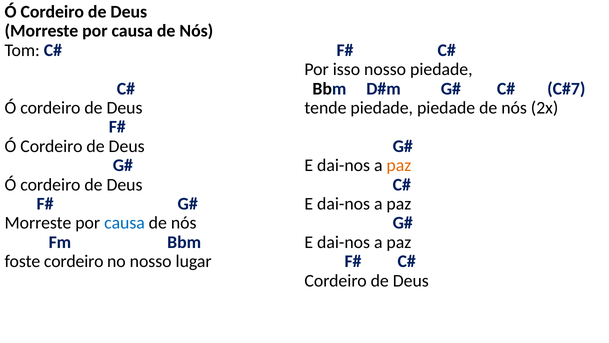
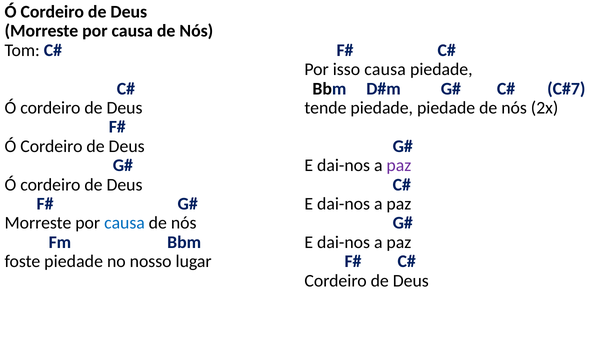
isso nosso: nosso -> causa (385, 69)
paz colour: orange -> purple (399, 165)
foste cordeiro: cordeiro -> piedade (74, 261)
